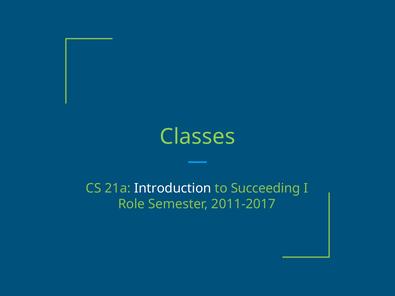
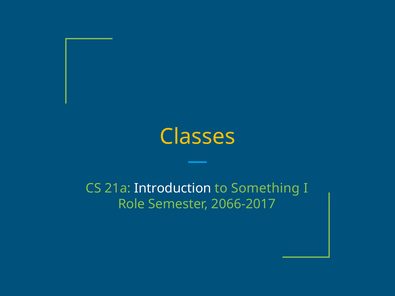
Classes colour: light green -> yellow (198, 137)
Succeeding: Succeeding -> Something (265, 188)
2011-2017: 2011-2017 -> 2066-2017 (243, 204)
